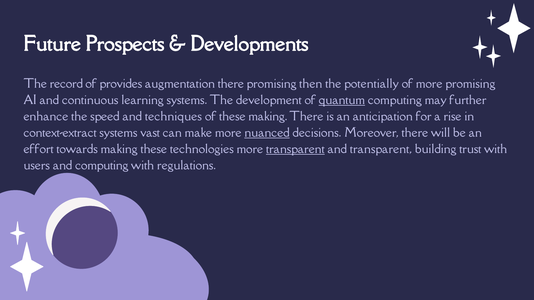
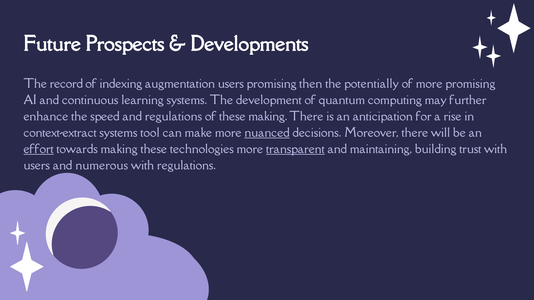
provides: provides -> indexing (121, 84)
augmentation there: there -> users (231, 84)
quantum underline: present -> none (342, 100)
and techniques: techniques -> regulations (173, 117)
vast: vast -> tool (150, 133)
effort underline: none -> present (39, 149)
and transparent: transparent -> maintaining (381, 149)
and computing: computing -> numerous (102, 166)
